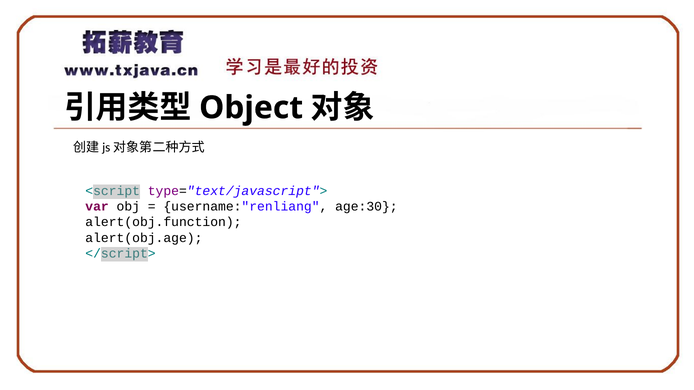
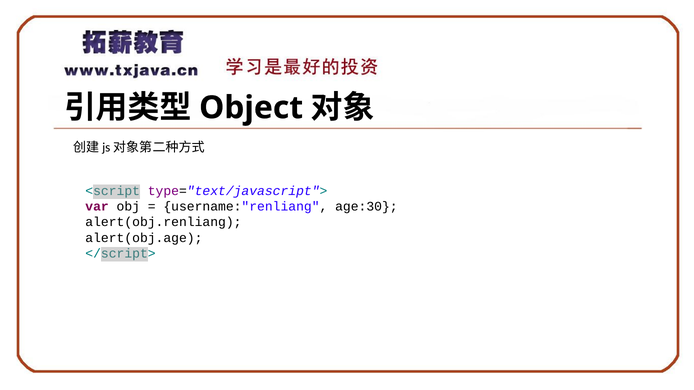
alert(obj.function: alert(obj.function -> alert(obj.renliang (163, 222)
